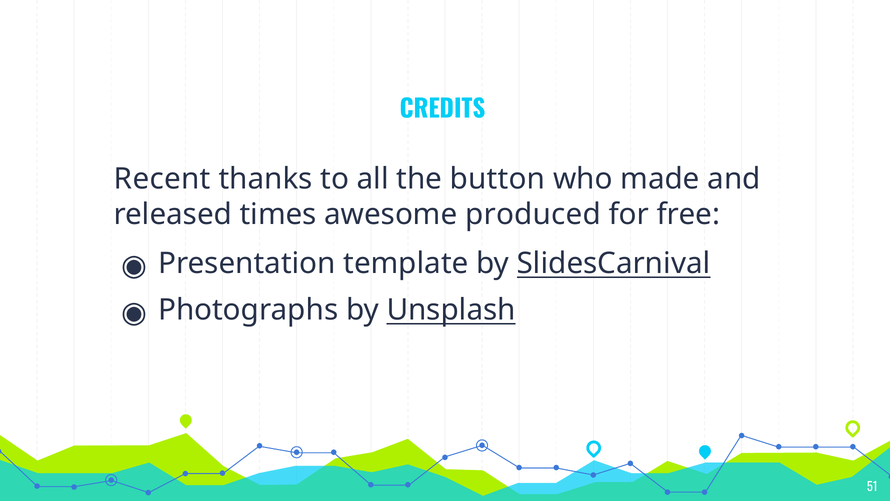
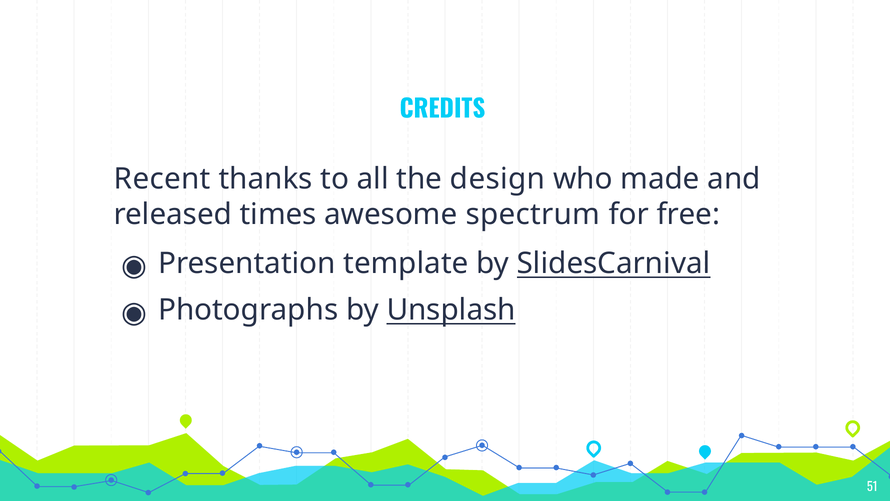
button: button -> design (497, 179)
produced: produced -> spectrum (533, 214)
